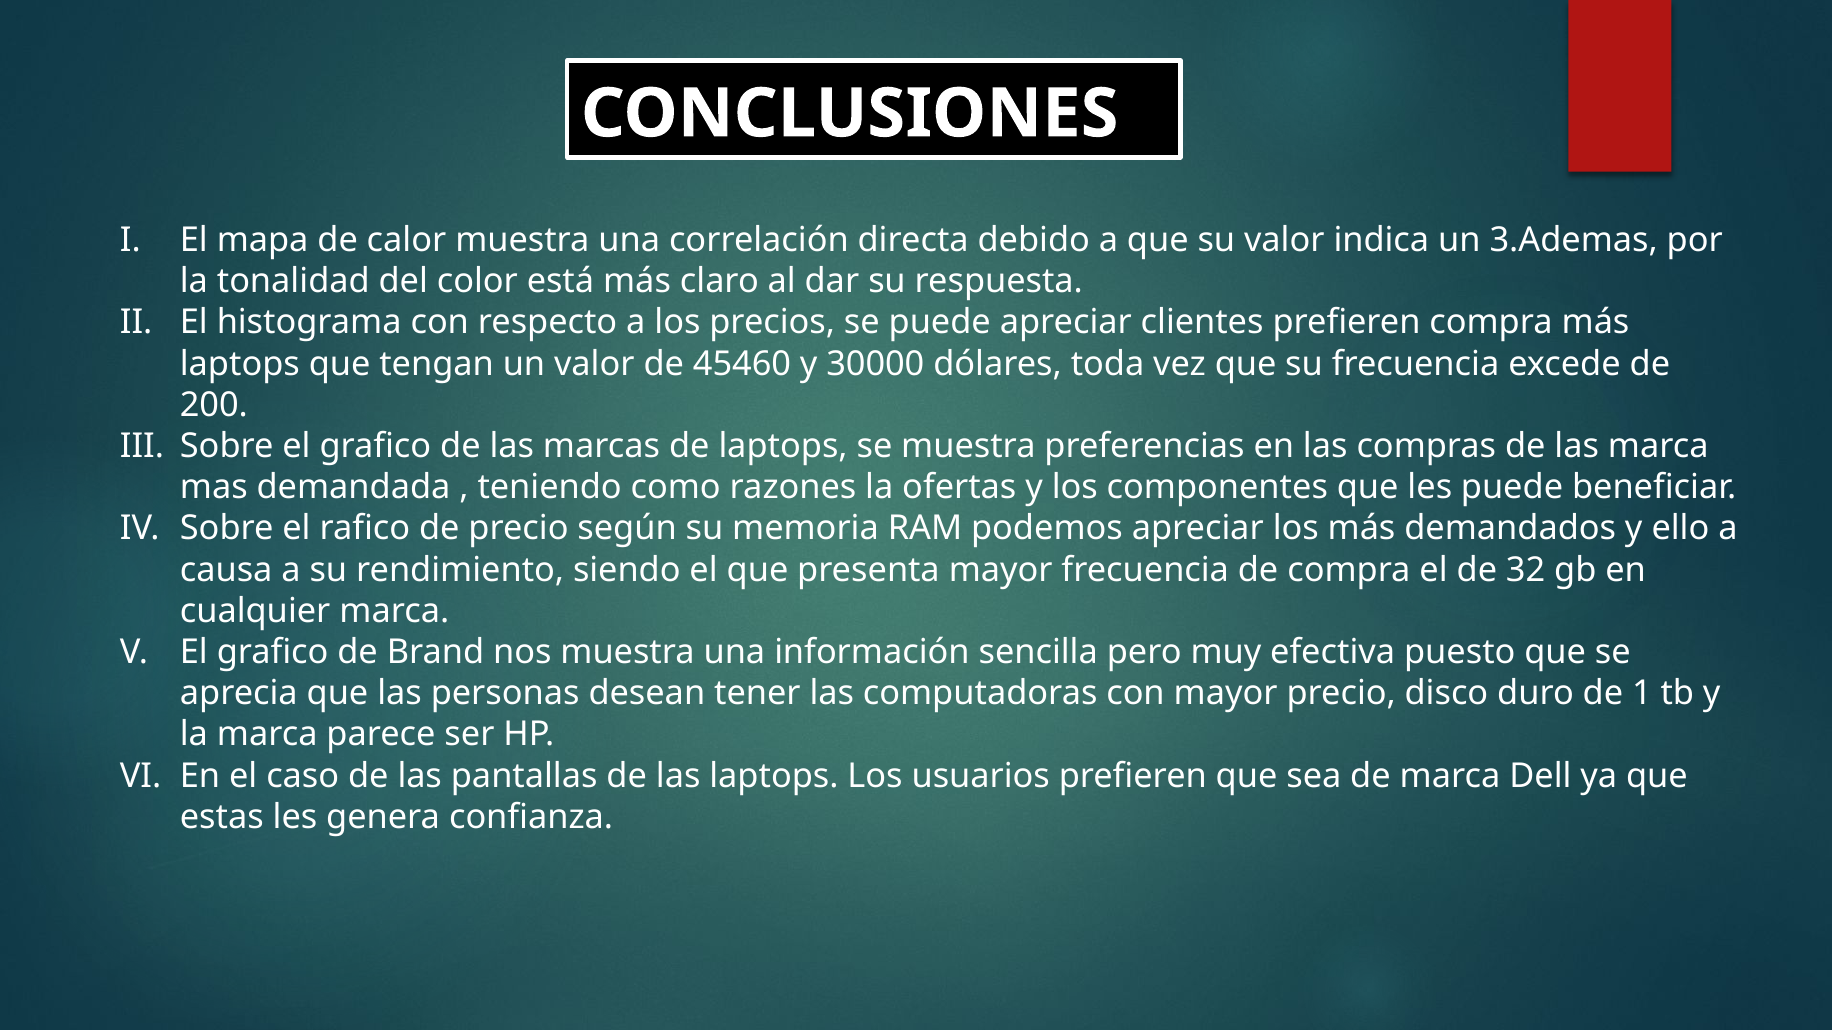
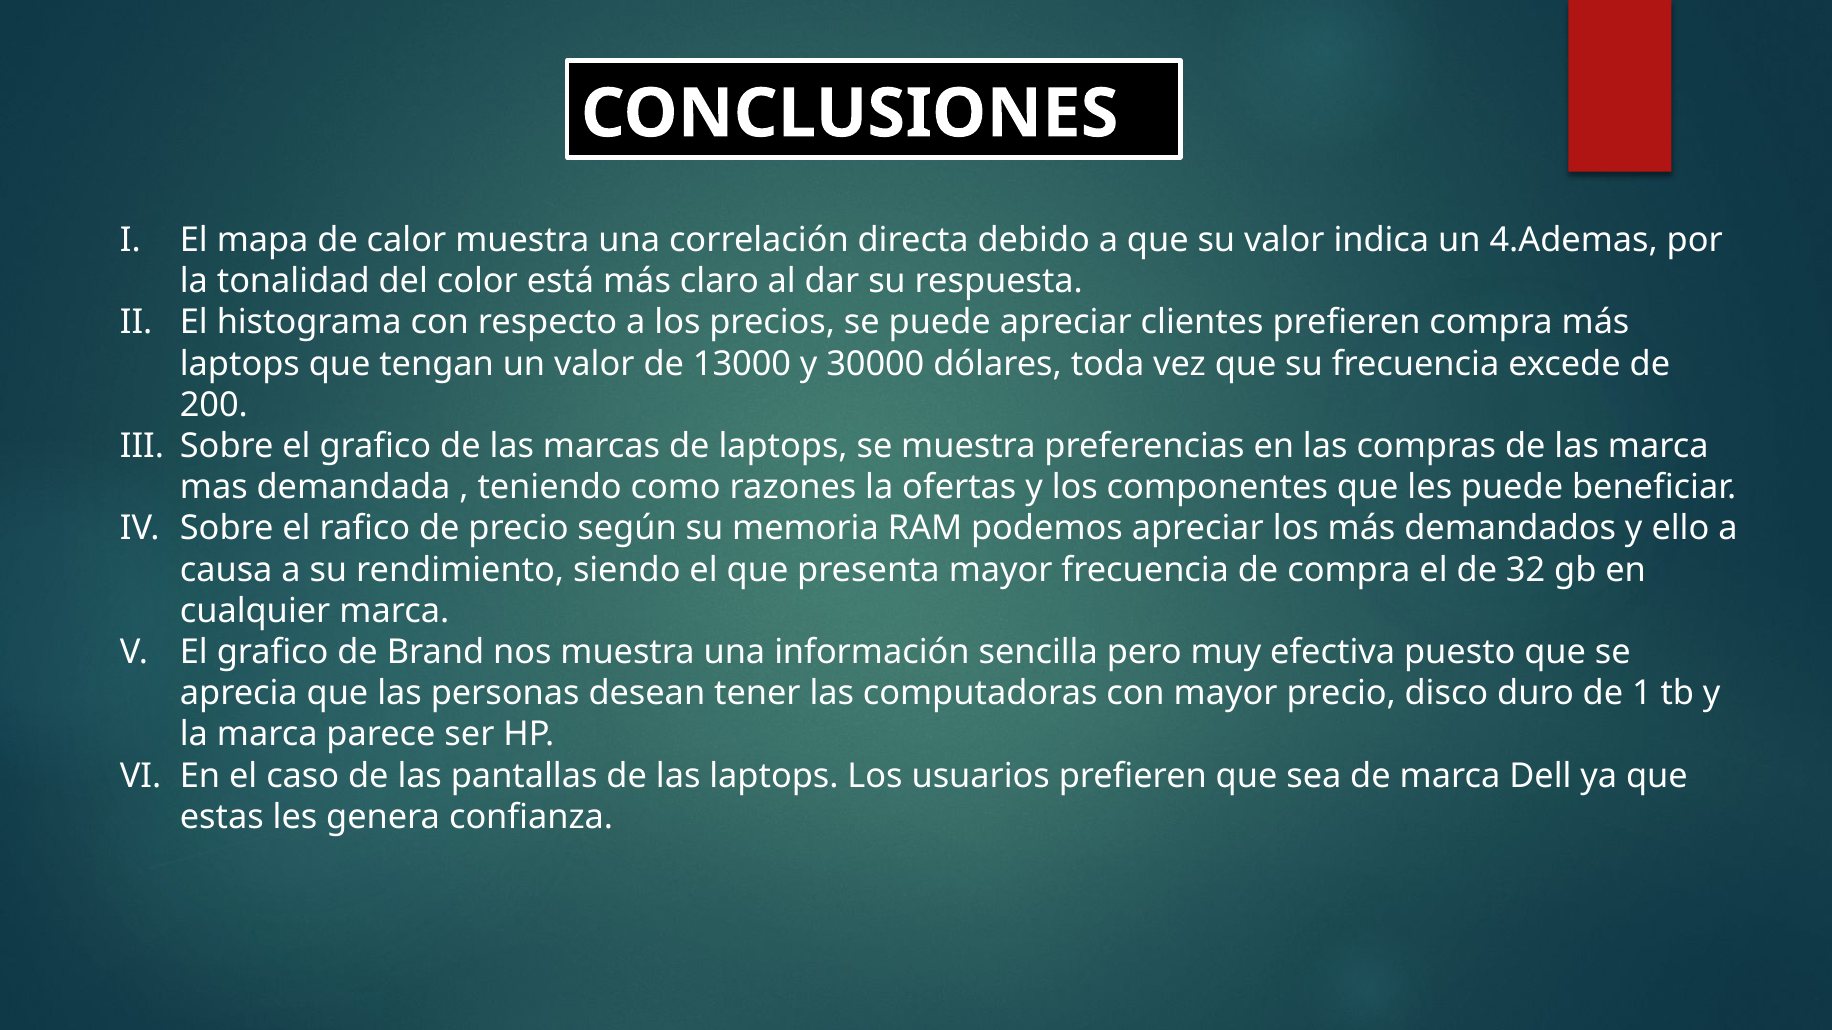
3.Ademas: 3.Ademas -> 4.Ademas (1574, 240)
45460: 45460 -> 13000 (742, 364)
